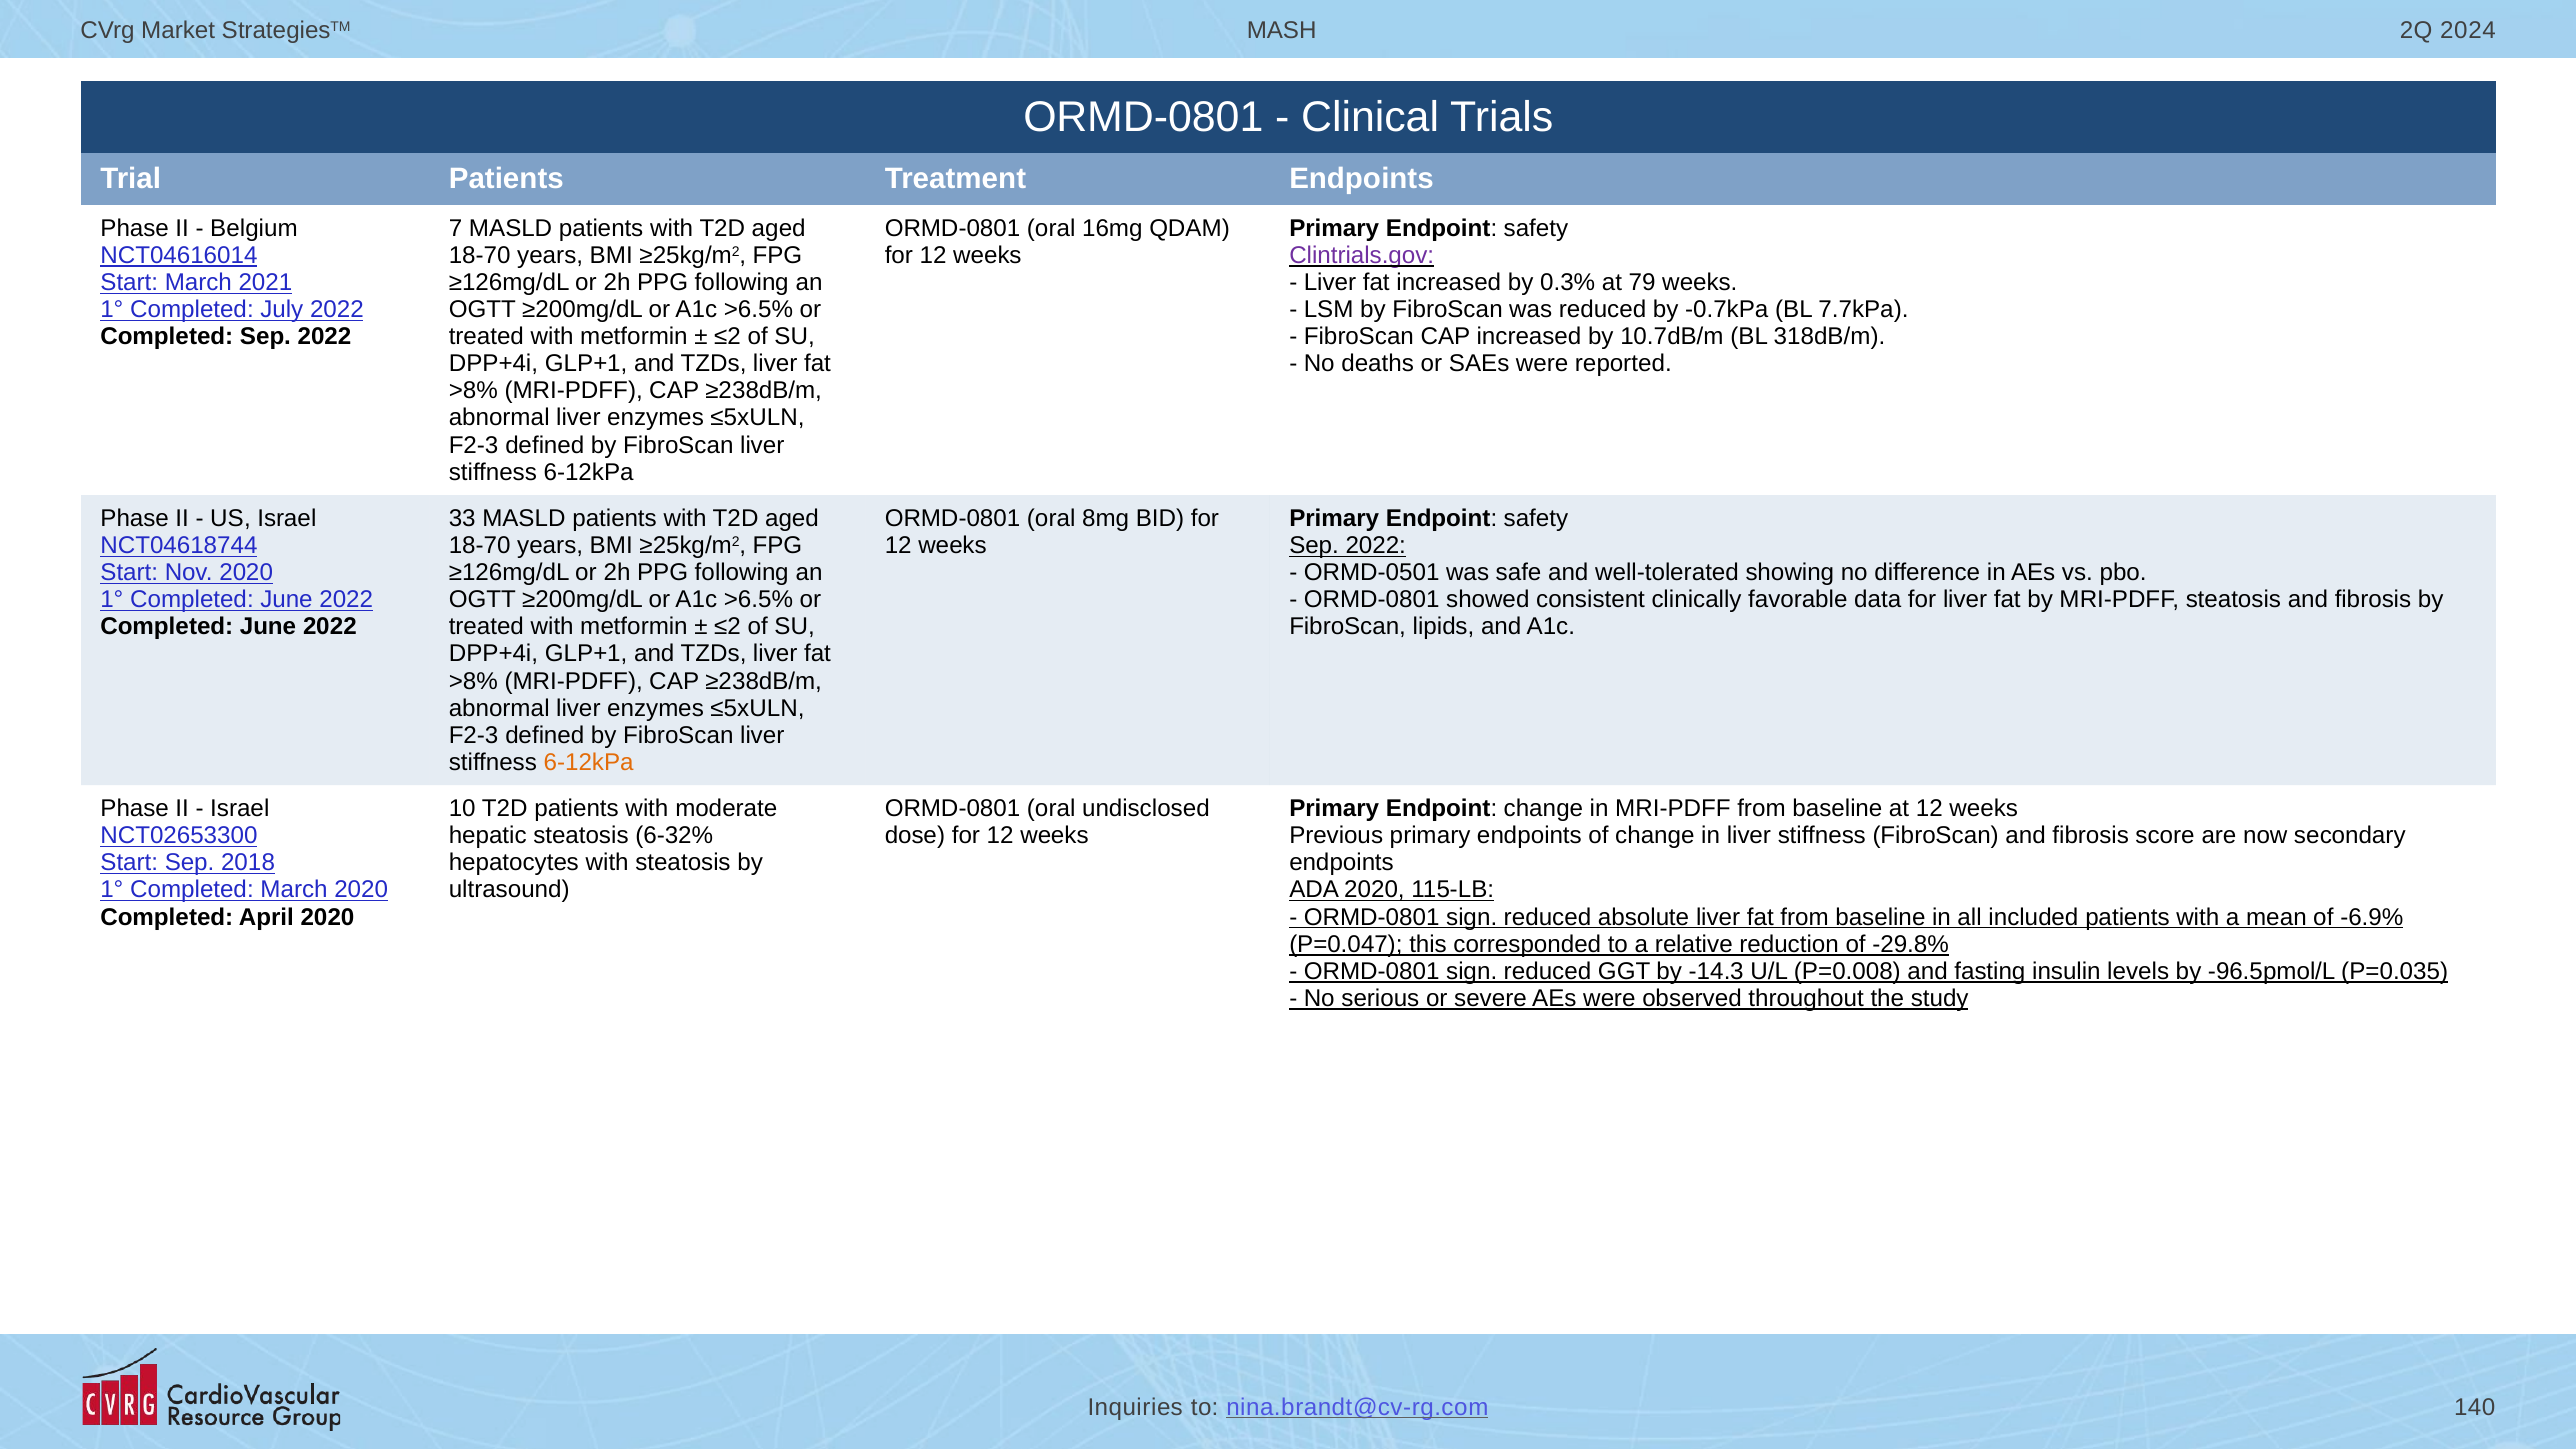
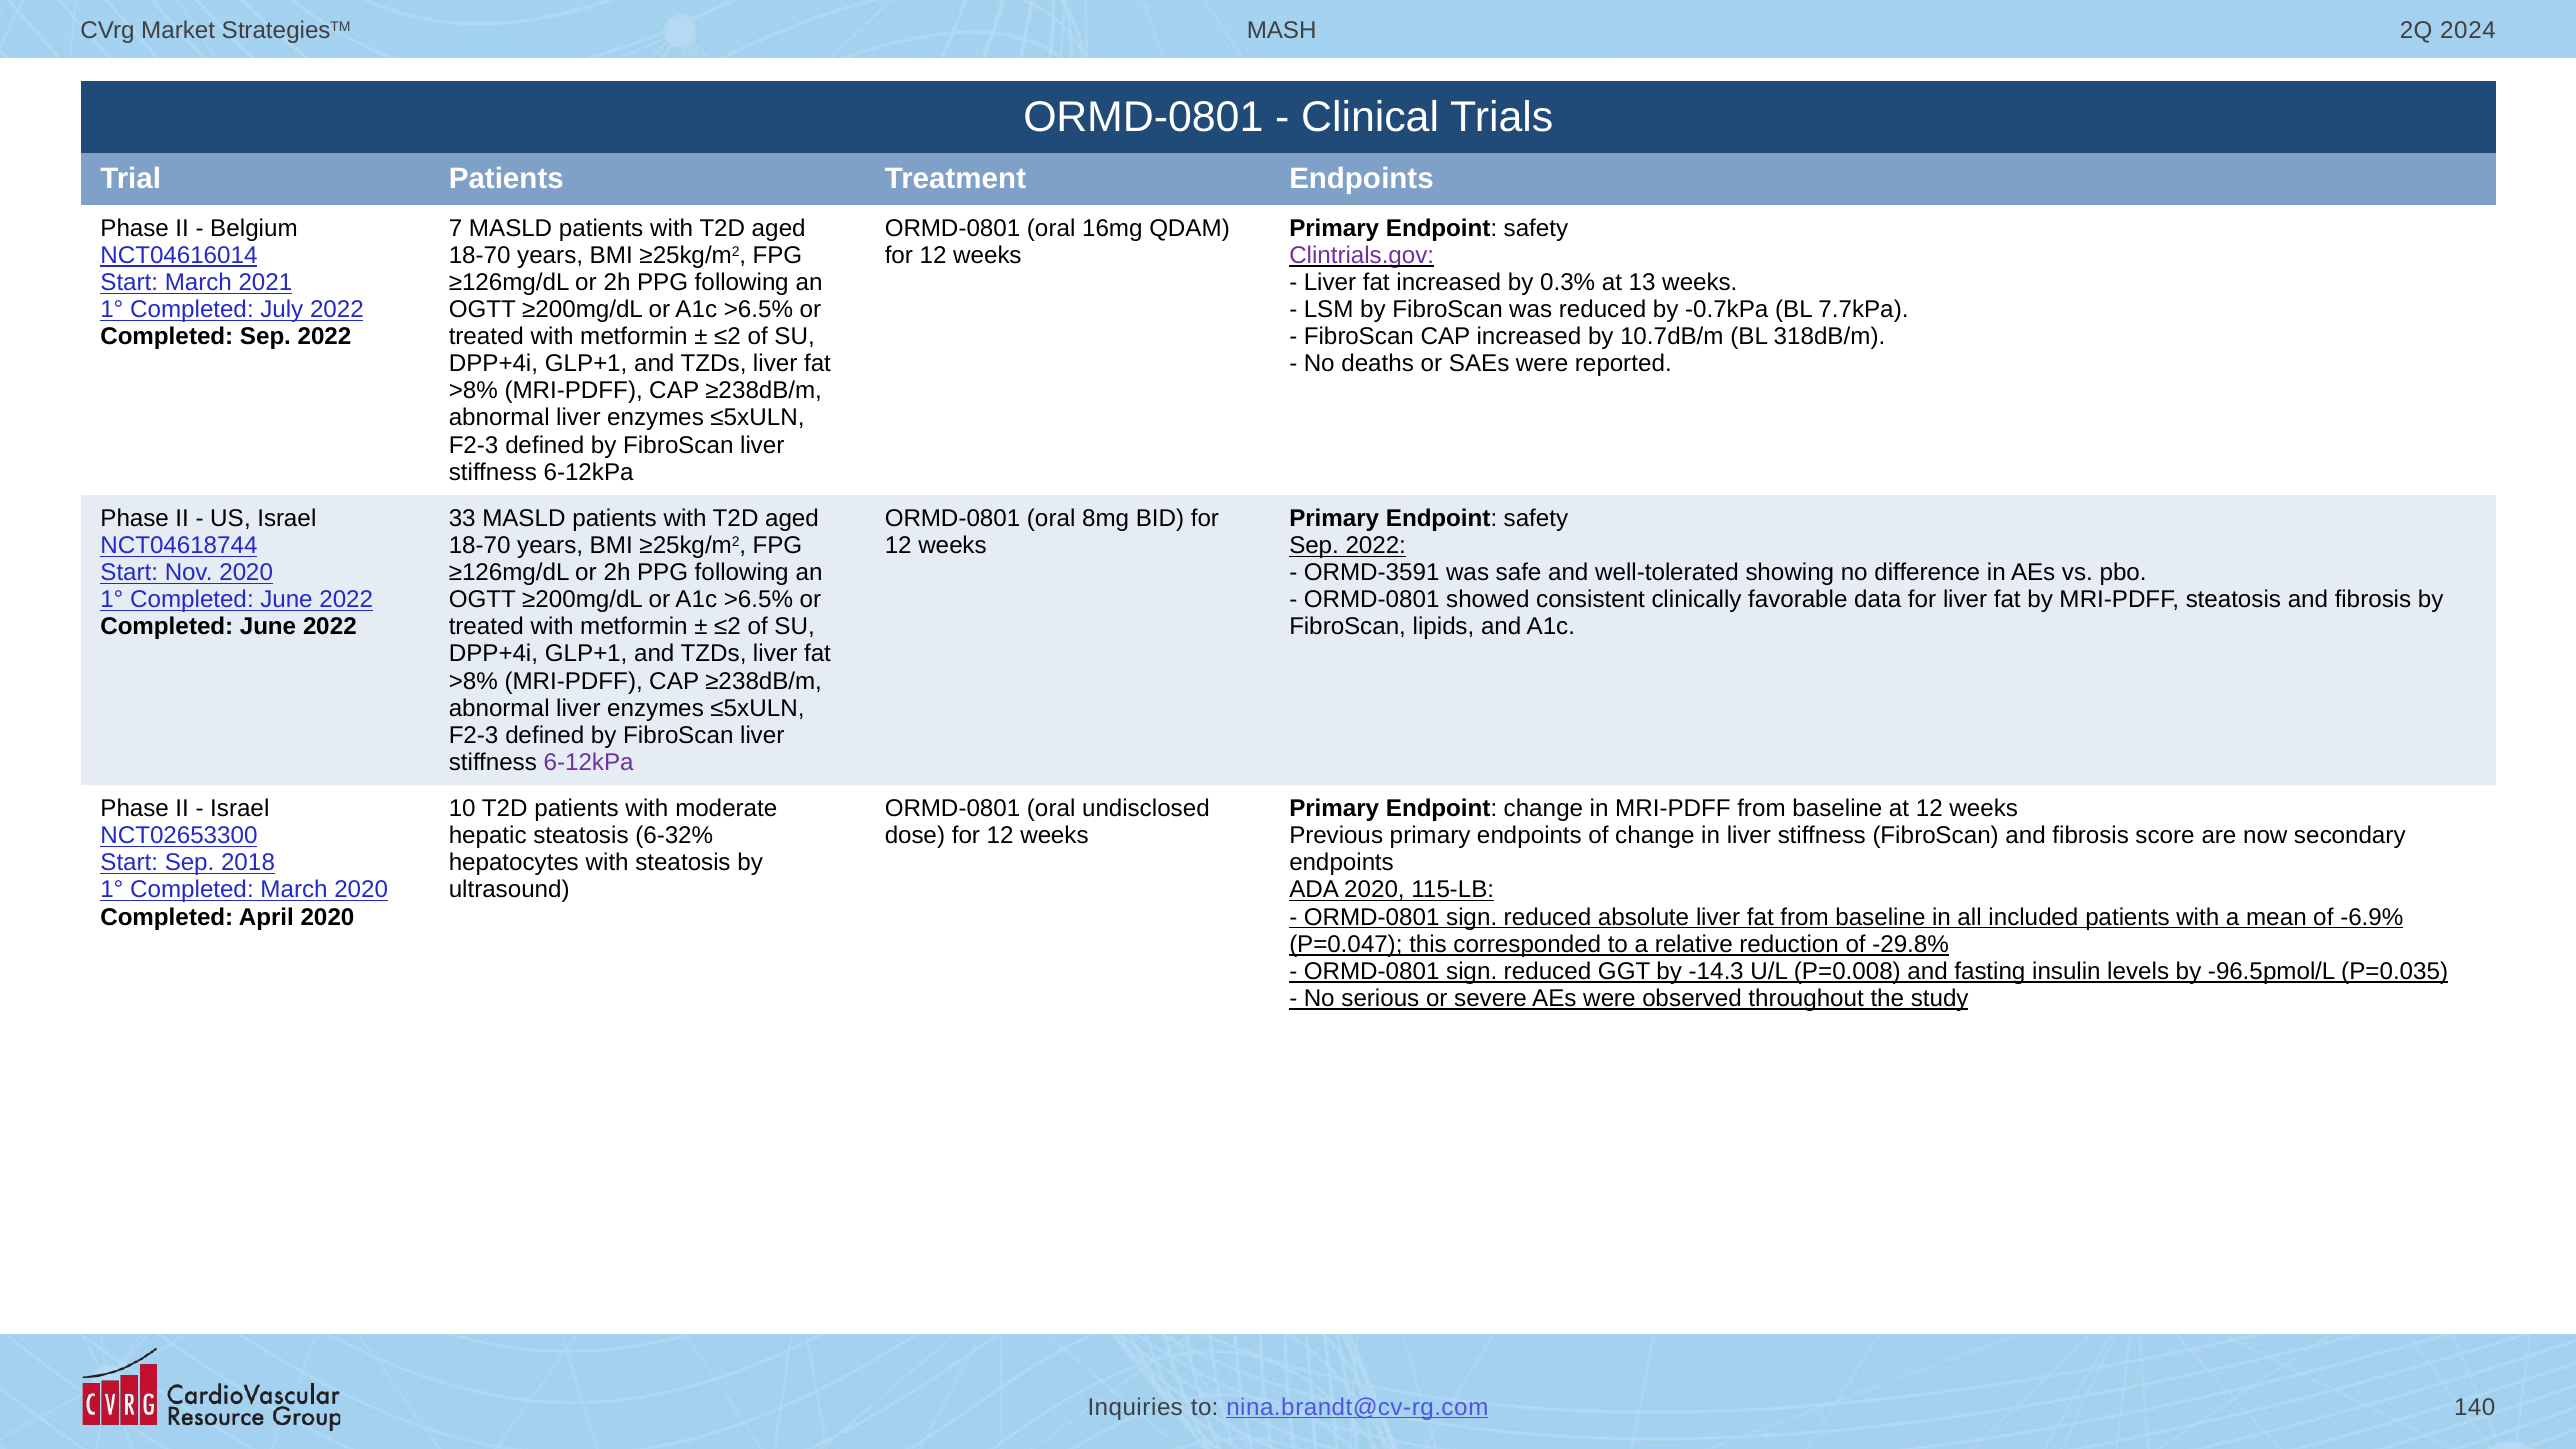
79: 79 -> 13 (1642, 283)
ORMD-0501: ORMD-0501 -> ORMD-3591 (1372, 573)
6-12kPa colour: orange -> purple (589, 762)
